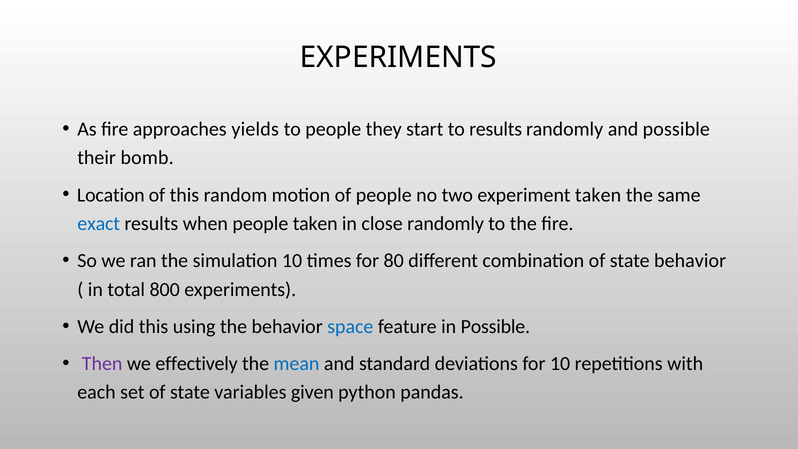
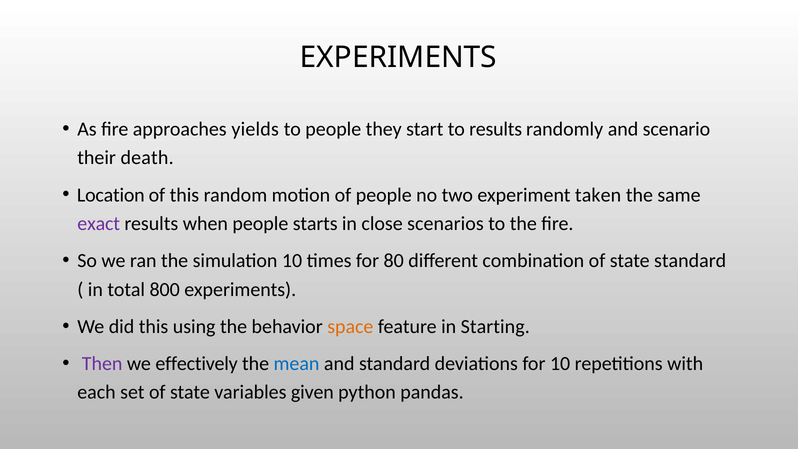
and possible: possible -> scenario (676, 129)
bomb: bomb -> death (147, 158)
exact colour: blue -> purple (99, 224)
people taken: taken -> starts (315, 224)
close randomly: randomly -> scenarios (445, 224)
state behavior: behavior -> standard (690, 261)
space colour: blue -> orange (350, 326)
in Possible: Possible -> Starting (495, 326)
